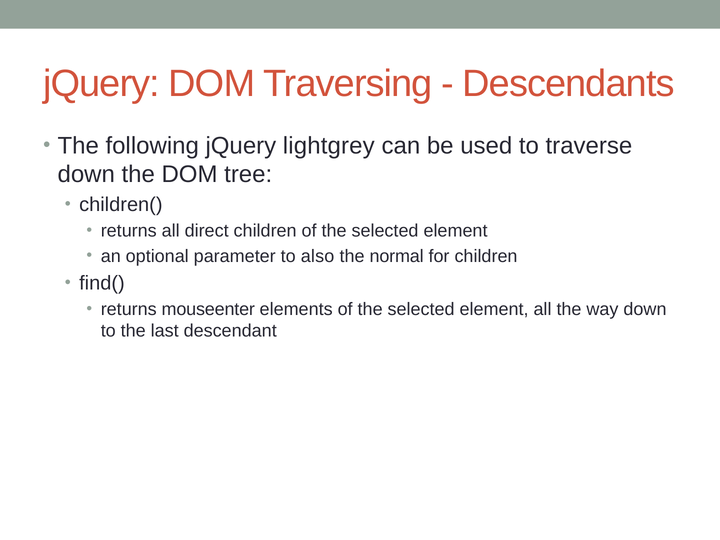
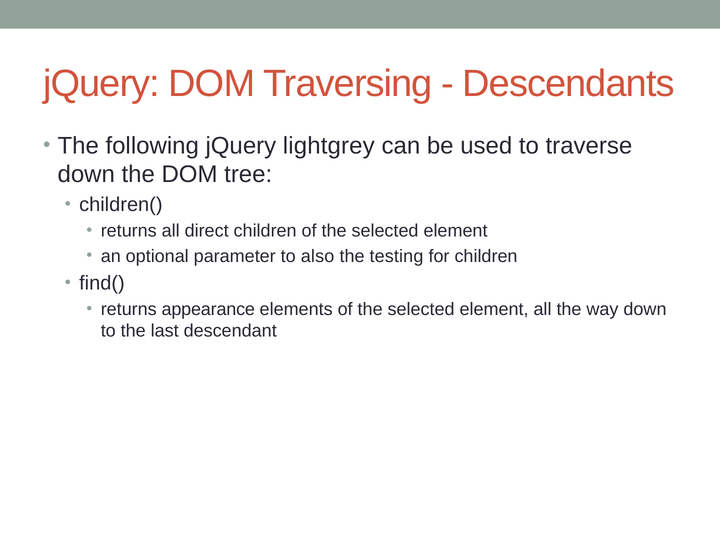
normal: normal -> testing (396, 256)
mouseenter: mouseenter -> appearance (208, 309)
